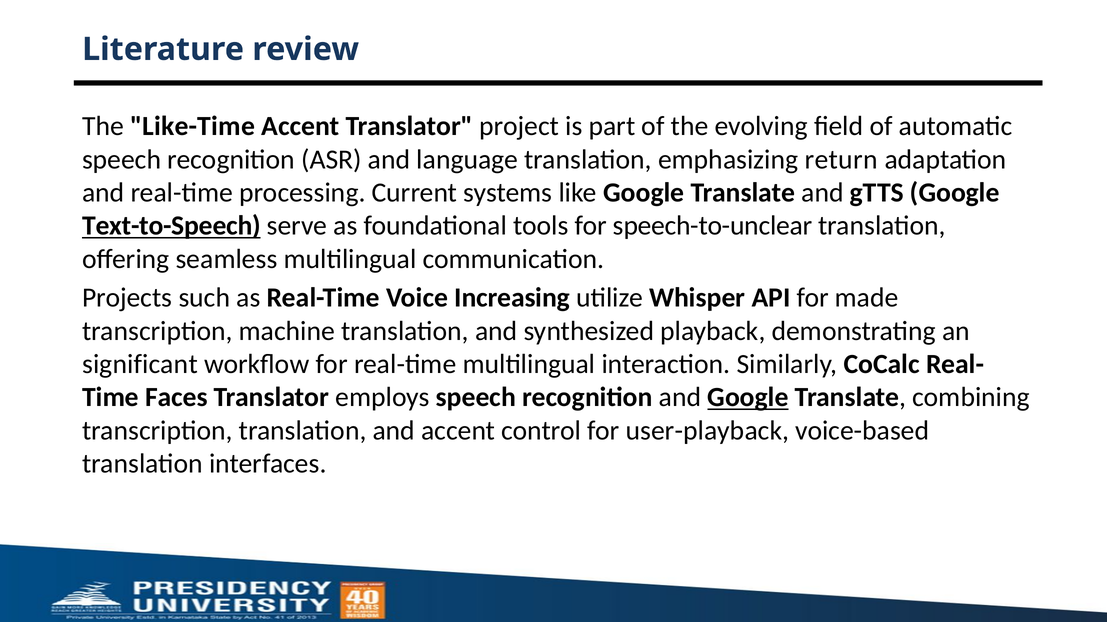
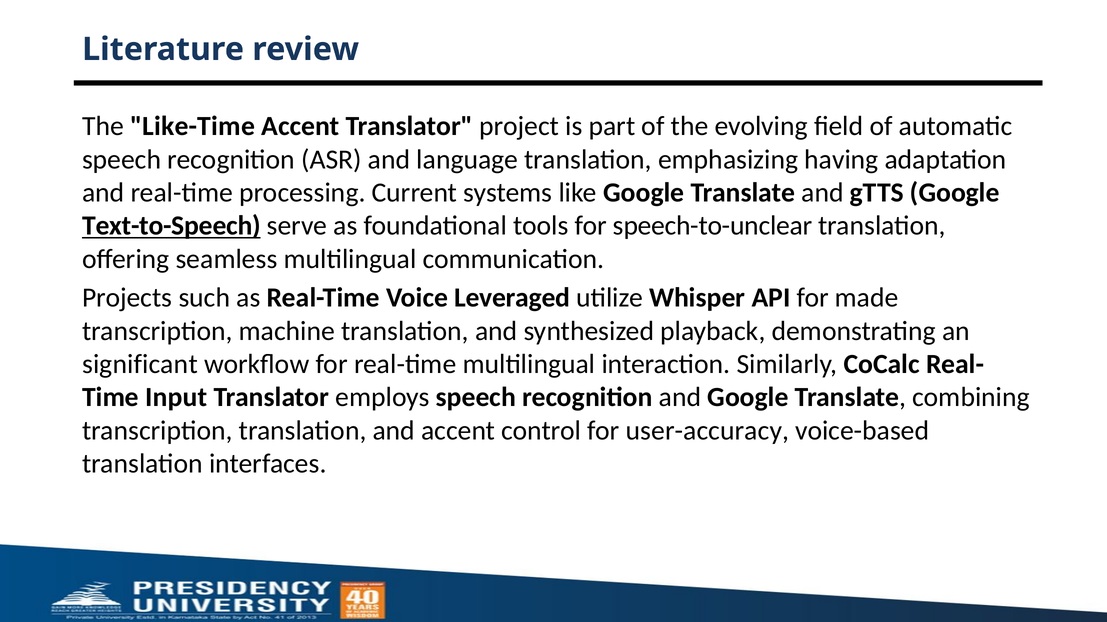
return: return -> having (841, 160)
Increasing: Increasing -> Leveraged (512, 298)
Faces: Faces -> Input (176, 398)
Google underline: present -> none (748, 398)
user-playback: user-playback -> user-accuracy (707, 431)
